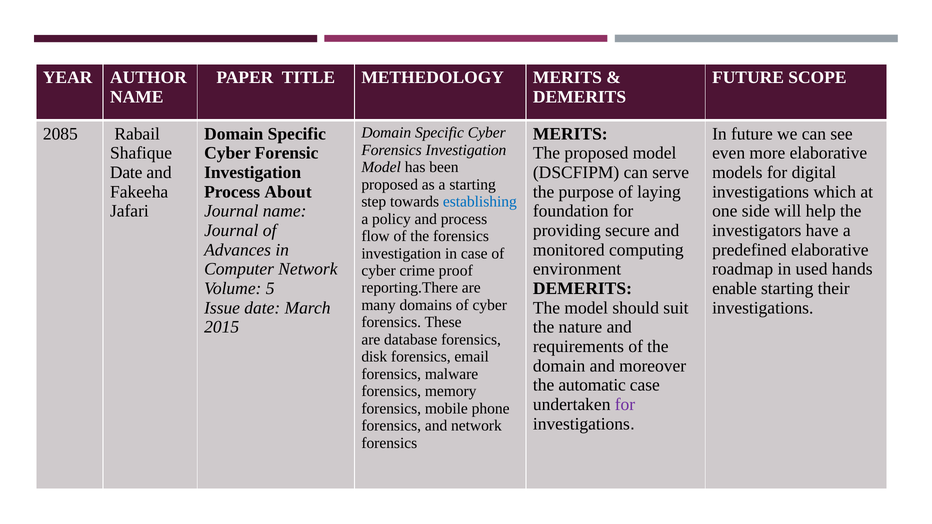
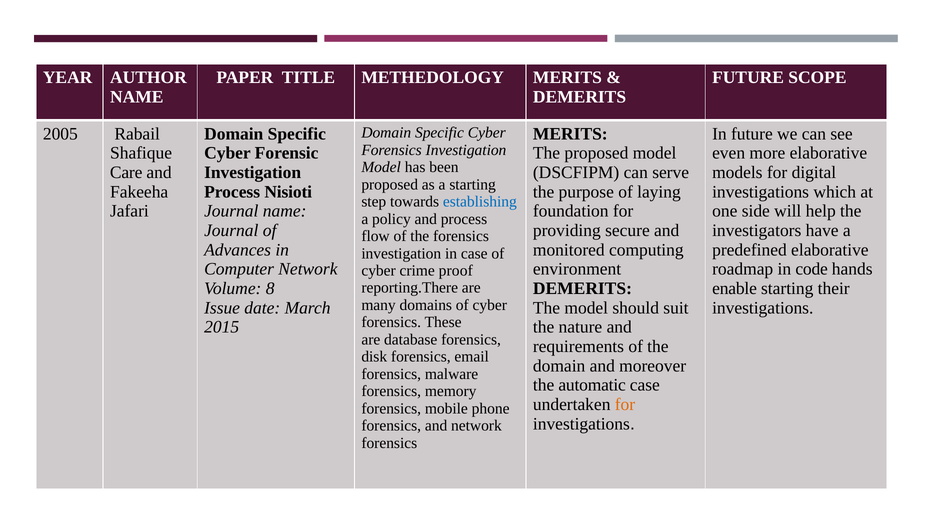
2085: 2085 -> 2005 (60, 134)
Date: Date -> Care (126, 173)
About: About -> Nisioti (288, 192)
used: used -> code (812, 269)
5: 5 -> 8 (270, 289)
for colour: purple -> orange (625, 405)
